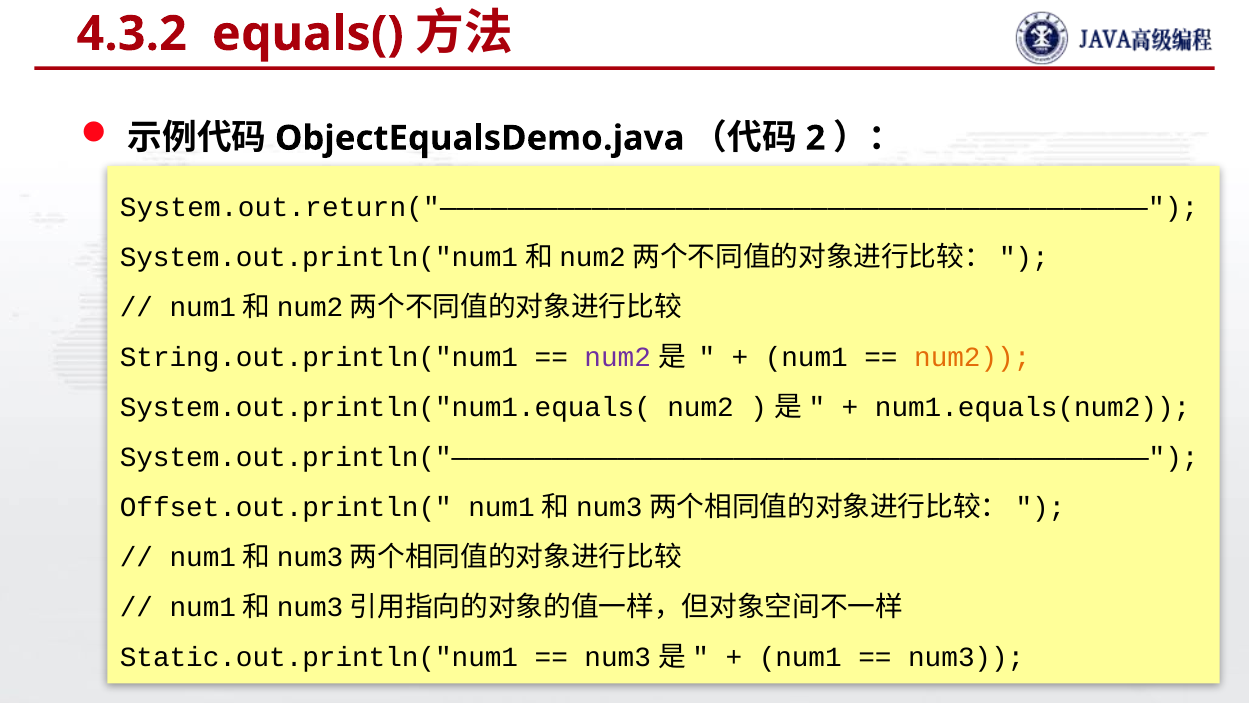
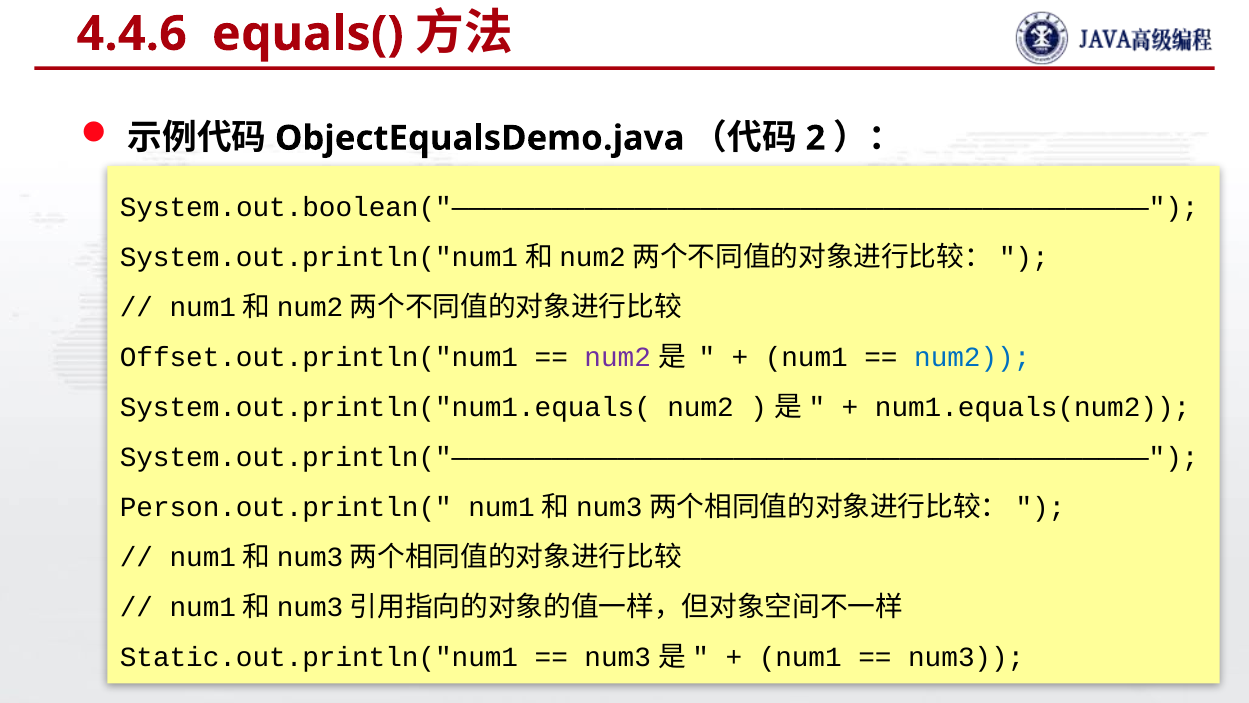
4.3.2: 4.3.2 -> 4.4.6 (132, 34)
System.out.return("——————————————————————————————————————————: System.out.return("—————————————————————————————————————————— -> System.out.boolean("—————————————————————————————————————————— (659, 207)
String.out.println("num1: String.out.println("num1 -> Offset.out.println("num1 (319, 357)
num2 colour: orange -> blue (972, 357)
Offset.out.println(: Offset.out.println( -> Person.out.println( (286, 507)
